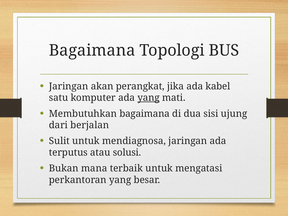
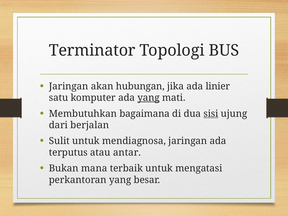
Bagaimana: Bagaimana -> Terminator (92, 50)
perangkat: perangkat -> hubungan (140, 86)
kabel: kabel -> linier (218, 86)
sisi underline: none -> present (211, 114)
solusi: solusi -> antar (127, 153)
